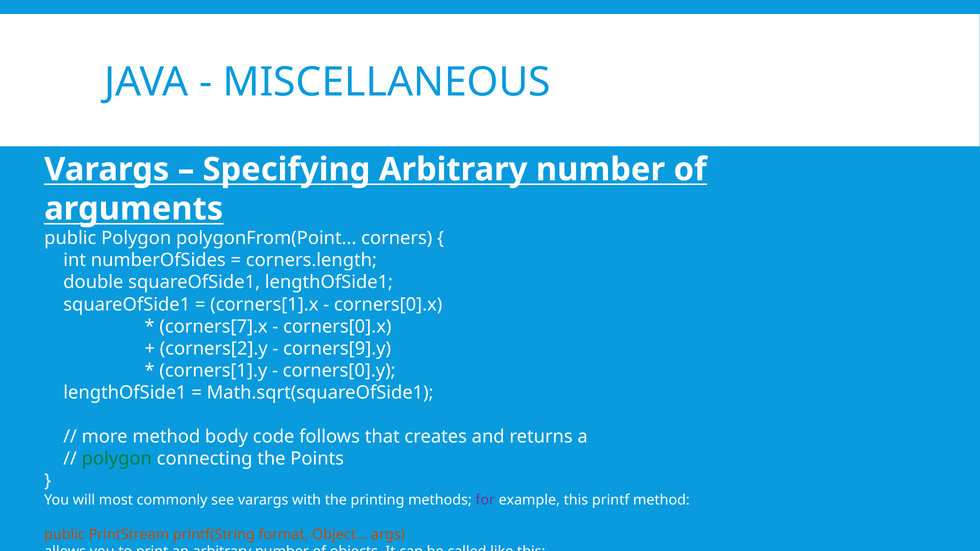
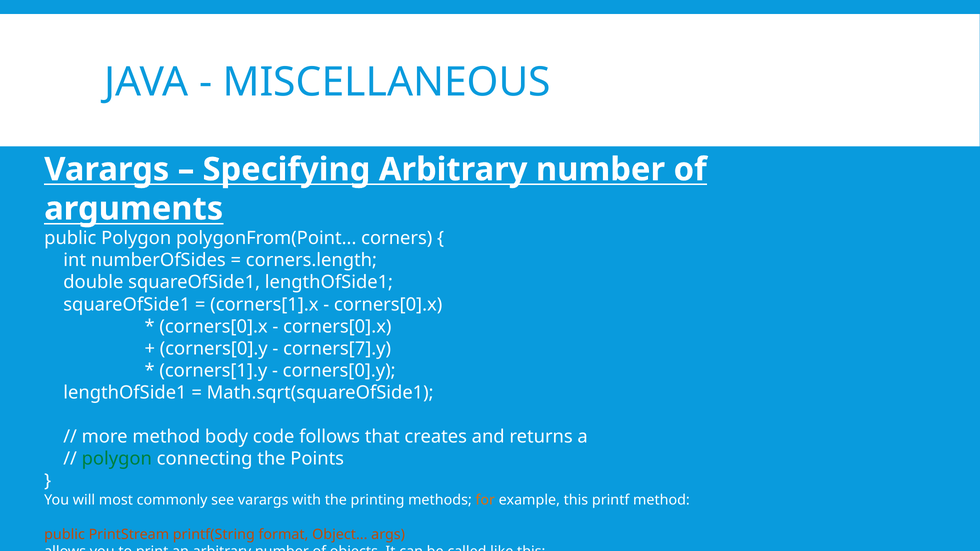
corners[7].x: corners[7].x -> corners[0].x (214, 327)
corners[2].y: corners[2].y -> corners[0].y (214, 349)
corners[9].y: corners[9].y -> corners[7].y (337, 349)
for colour: purple -> orange (485, 500)
